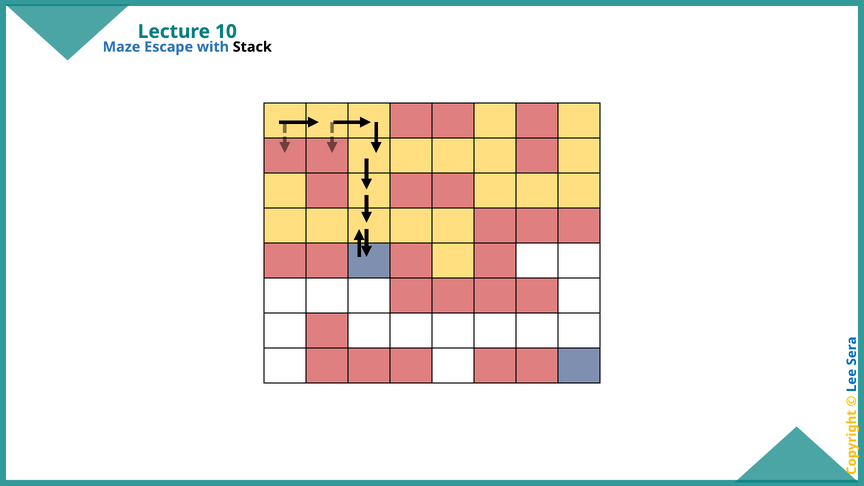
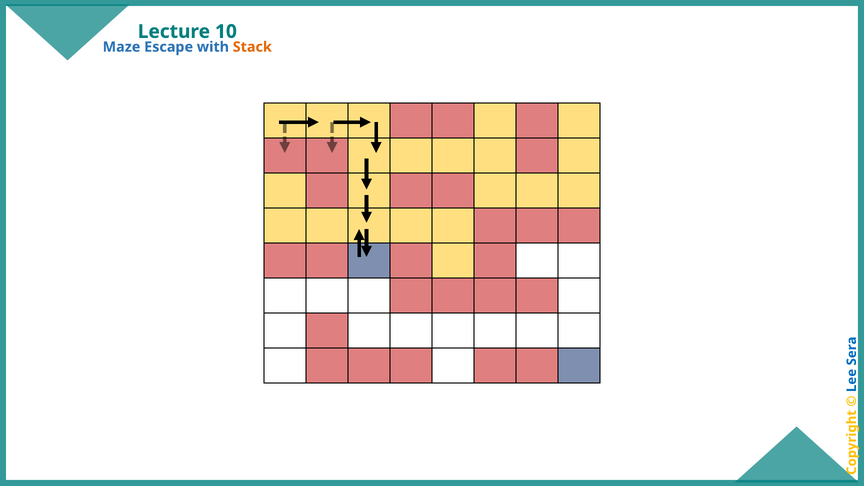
Stack colour: black -> orange (252, 47)
